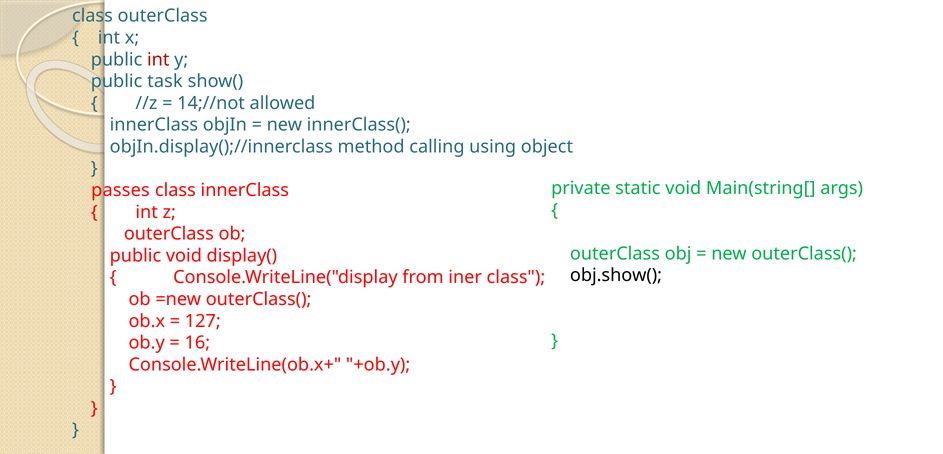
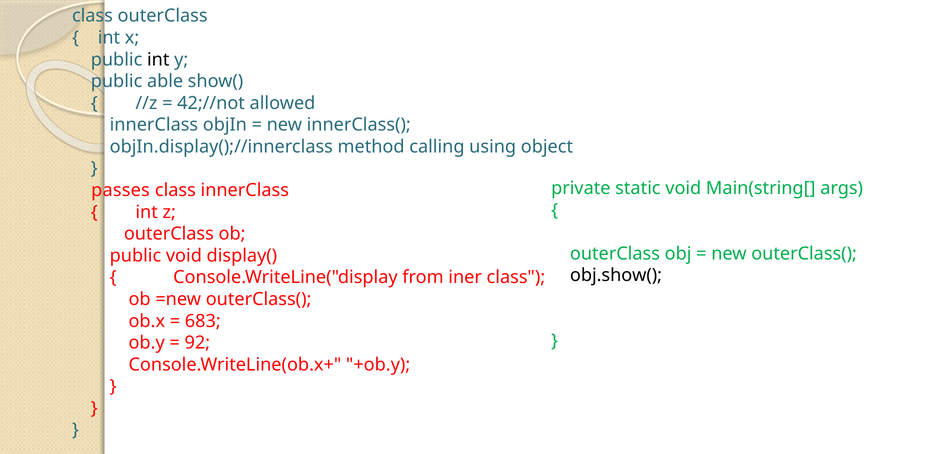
int colour: red -> black (158, 59)
task: task -> able (165, 81)
14;//not: 14;//not -> 42;//not (211, 103)
127: 127 -> 683 (203, 321)
16: 16 -> 92 (197, 342)
